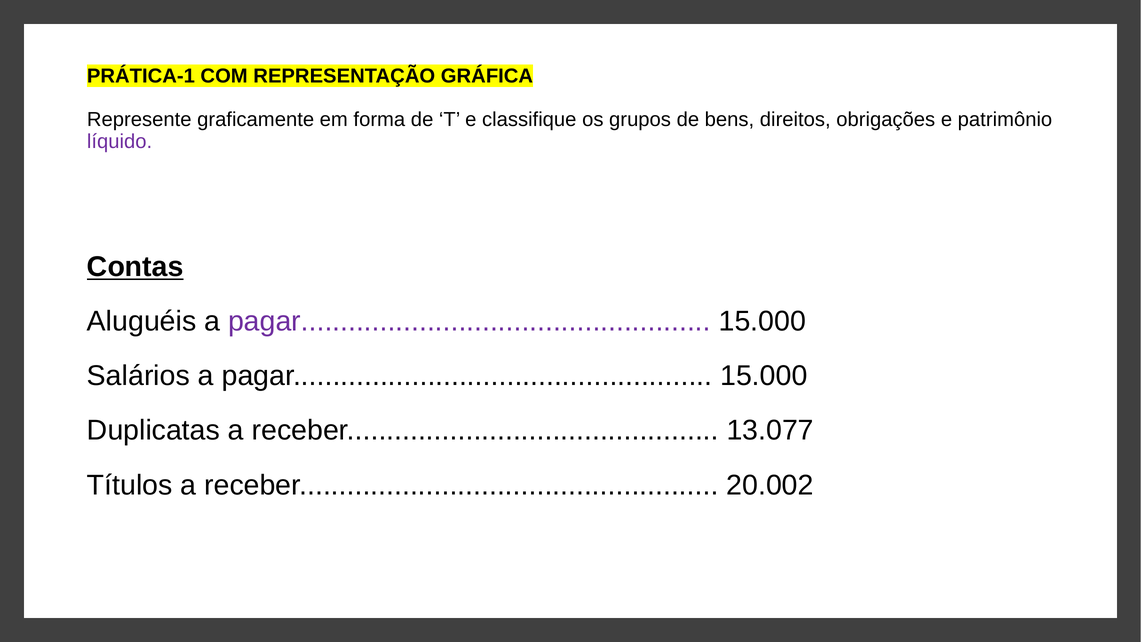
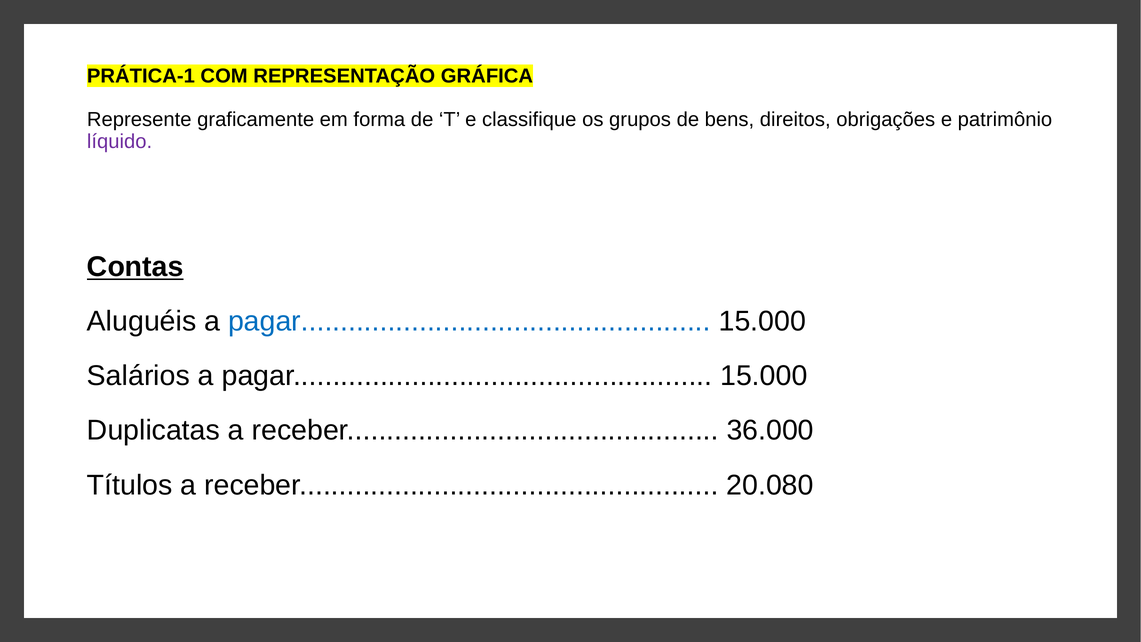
pagar colour: purple -> blue (469, 321)
13.077: 13.077 -> 36.000 (770, 430)
20.002: 20.002 -> 20.080 (770, 485)
